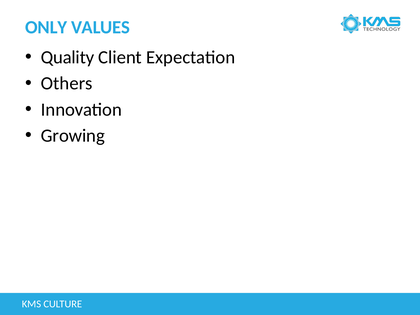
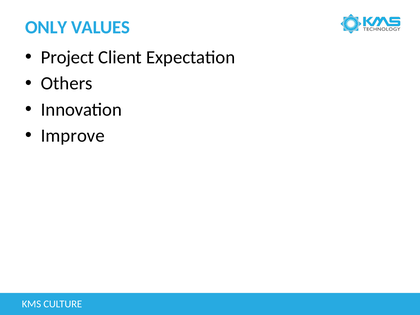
Quality: Quality -> Project (67, 57)
Growing: Growing -> Improve (73, 136)
